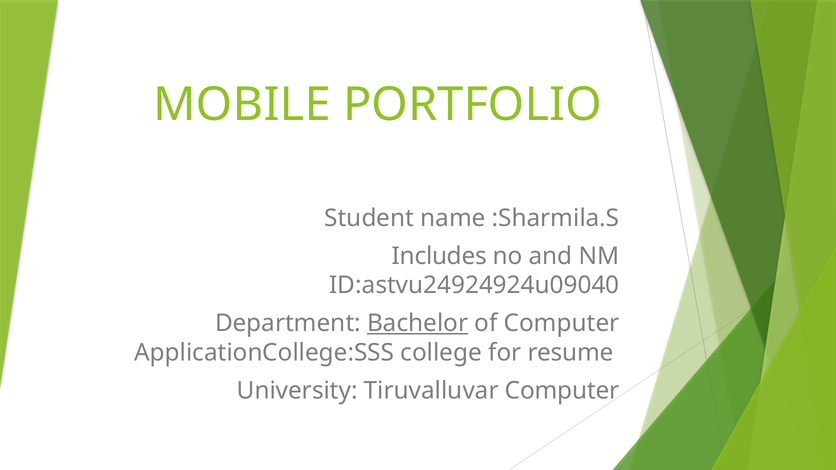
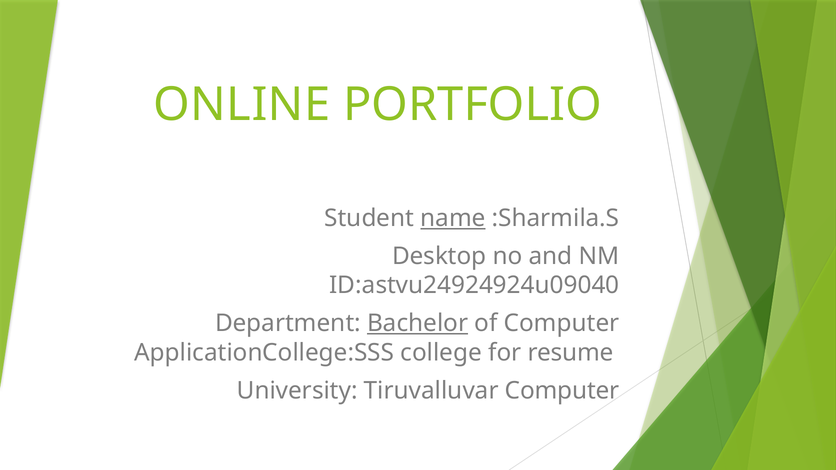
MOBILE: MOBILE -> ONLINE (242, 105)
name underline: none -> present (453, 218)
Includes: Includes -> Desktop (439, 256)
